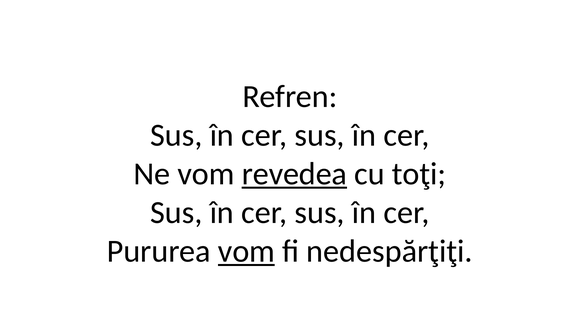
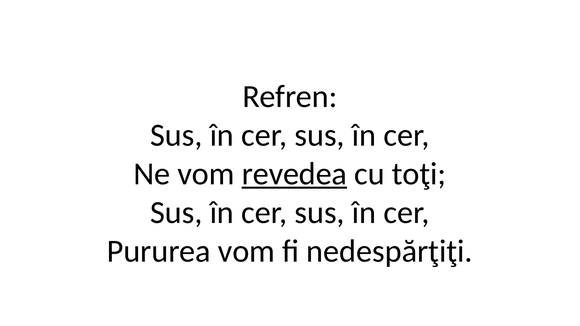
vom underline: present -> none (246, 251)
